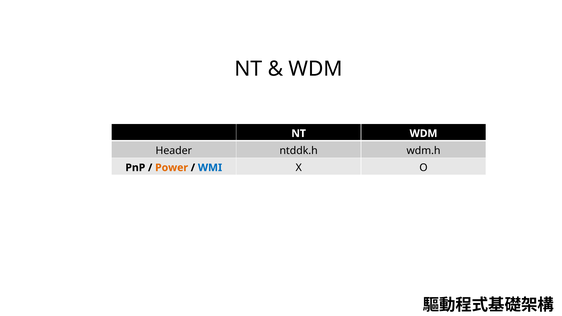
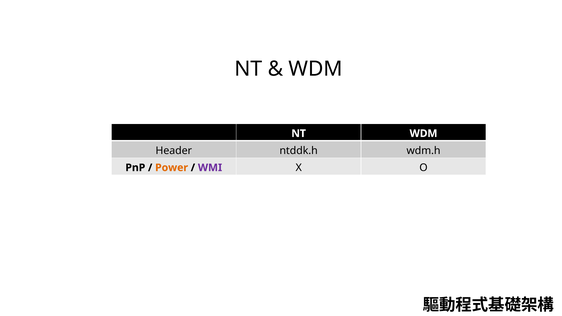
WMI colour: blue -> purple (210, 168)
